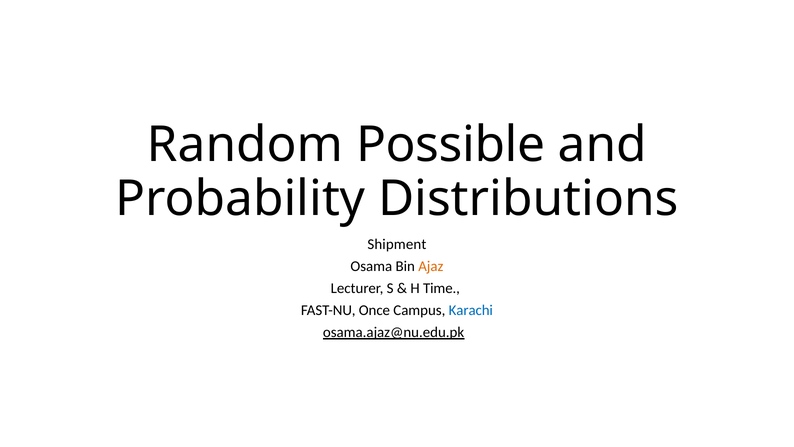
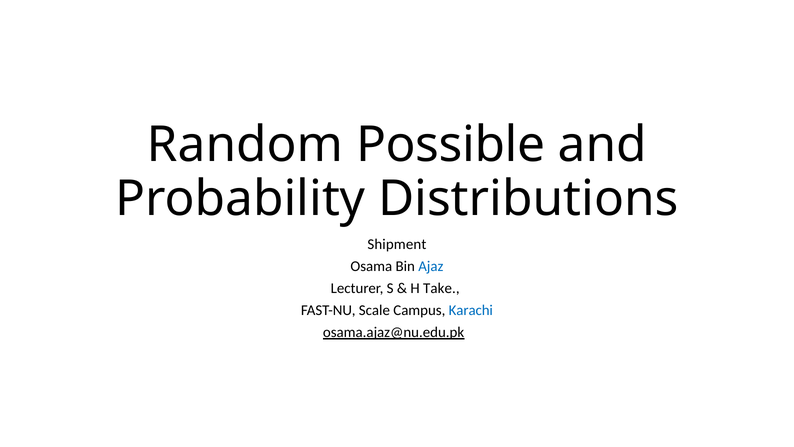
Ajaz colour: orange -> blue (431, 266)
Time: Time -> Take (441, 288)
Once: Once -> Scale (374, 310)
